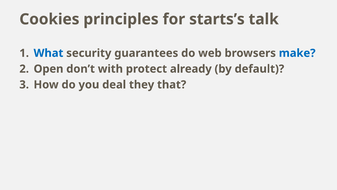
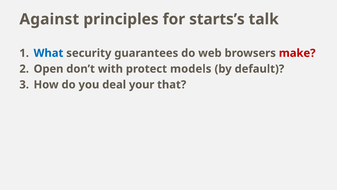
Cookies: Cookies -> Against (49, 19)
make colour: blue -> red (297, 53)
already: already -> models (191, 69)
they: they -> your (142, 84)
